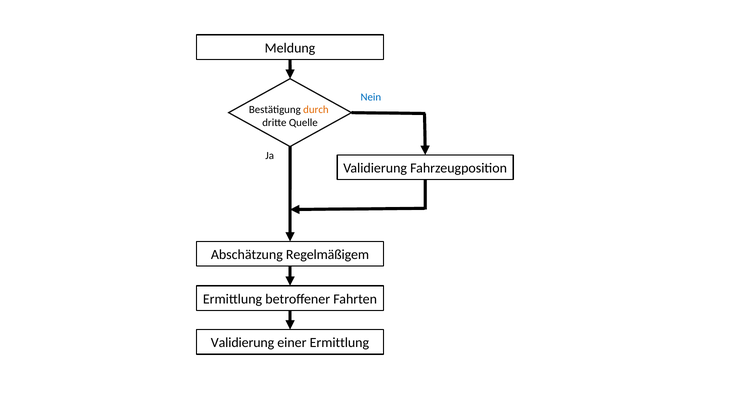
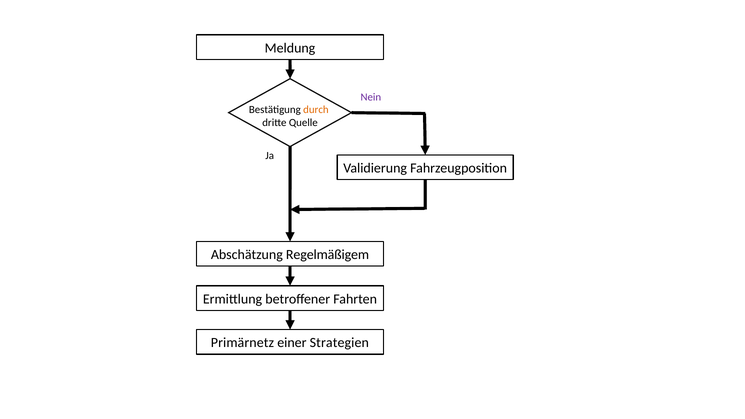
Nein colour: blue -> purple (371, 97)
Validierung: Validierung -> Primärnetz (242, 343)
einer Ermittlung: Ermittlung -> Strategien (339, 343)
